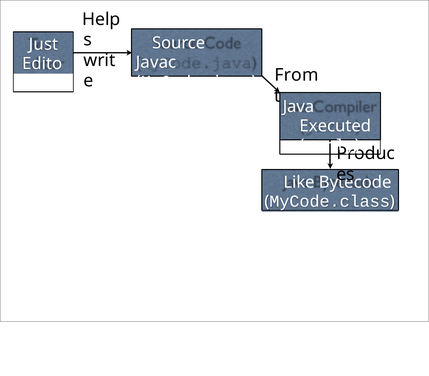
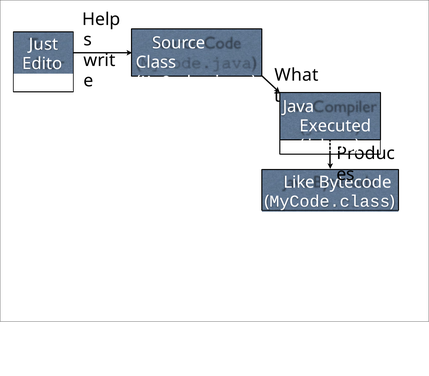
Javac: Javac -> Class (156, 62)
From: From -> What (297, 75)
curly: curly -> ideas (330, 145)
